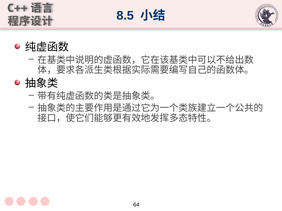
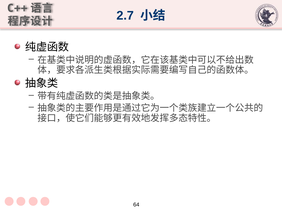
8.5: 8.5 -> 2.7 (125, 16)
